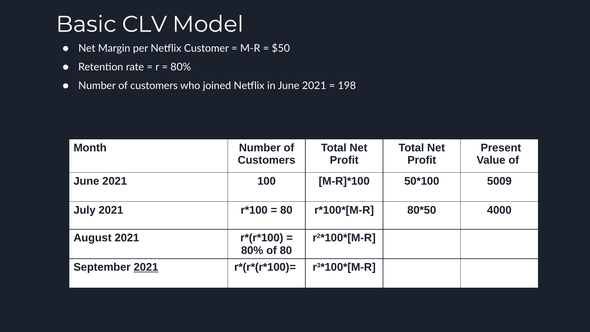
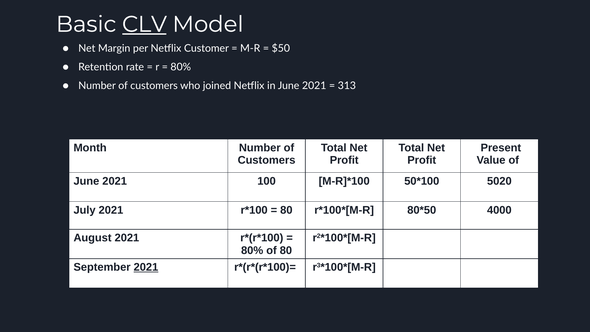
CLV underline: none -> present (144, 24)
198: 198 -> 313 (347, 86)
5009: 5009 -> 5020 (499, 181)
